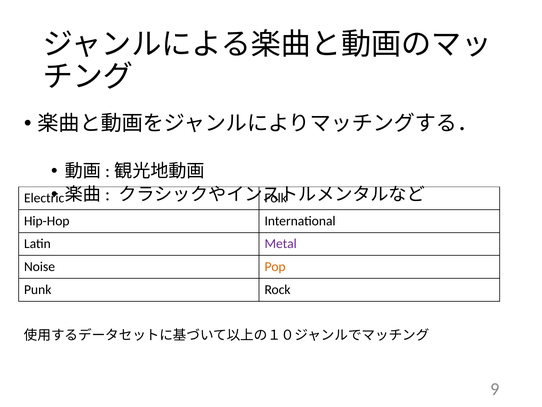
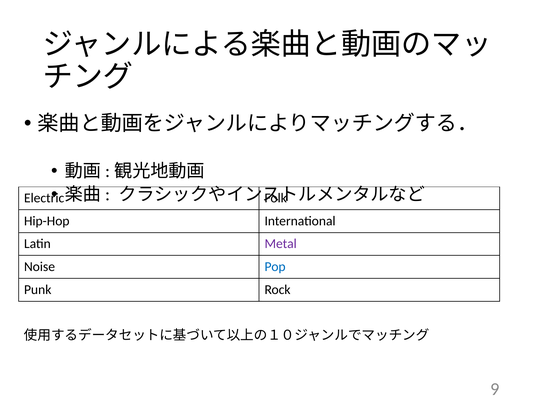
Pop colour: orange -> blue (275, 266)
